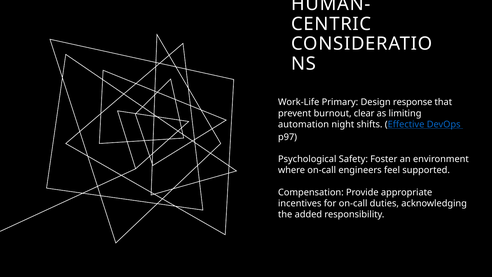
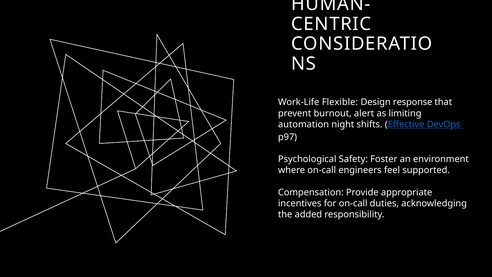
Primary: Primary -> Flexible (340, 102)
clear: clear -> alert (364, 113)
